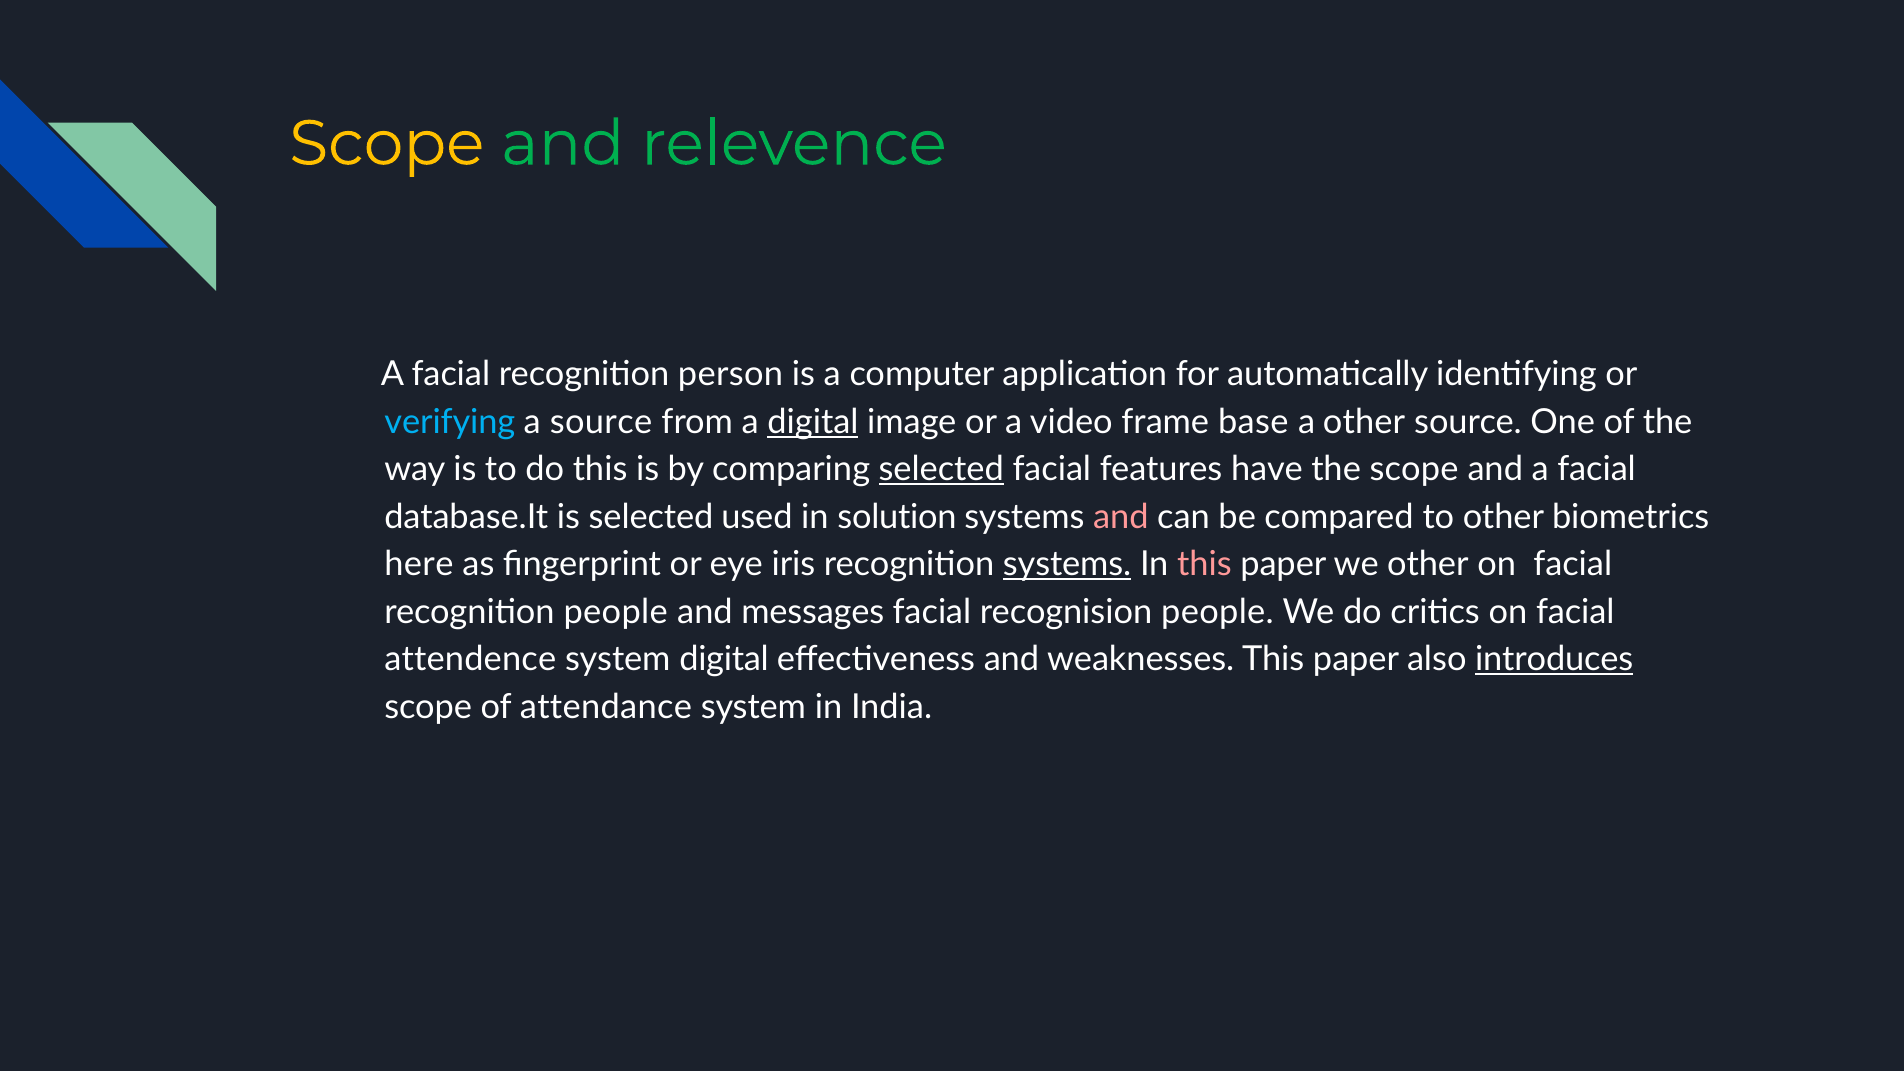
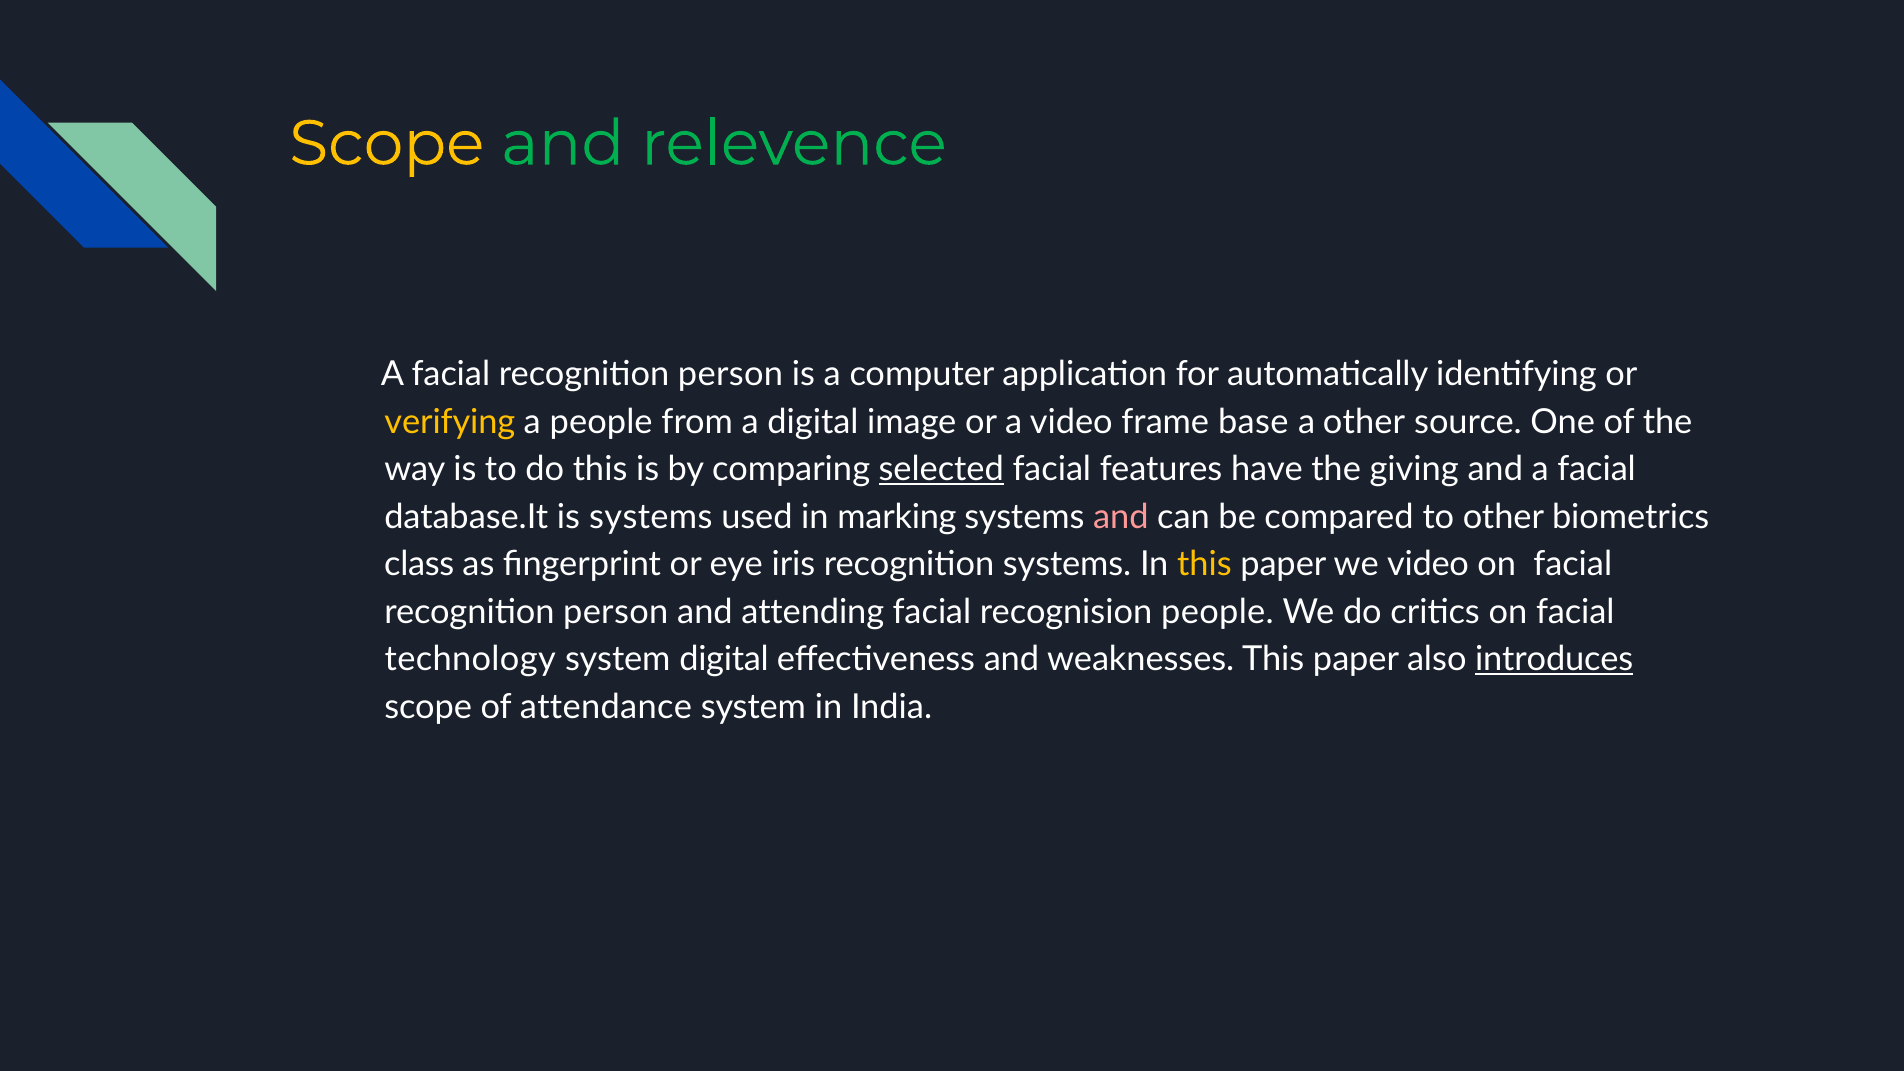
verifying colour: light blue -> yellow (450, 422)
a source: source -> people (601, 422)
digital underline: present -> none (813, 422)
the scope: scope -> giving (1414, 470)
is selected: selected -> systems (651, 517)
solution: solution -> marking (897, 517)
here: here -> class (419, 564)
systems underline: present -> none (1067, 564)
this colour: pink -> yellow (1204, 564)
we other: other -> video (1428, 564)
people: people -> person (616, 612)
messages: messages -> attending (813, 612)
attendence: attendence -> technology (470, 659)
